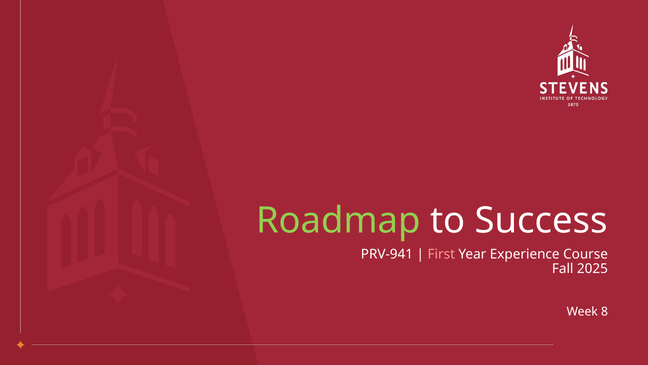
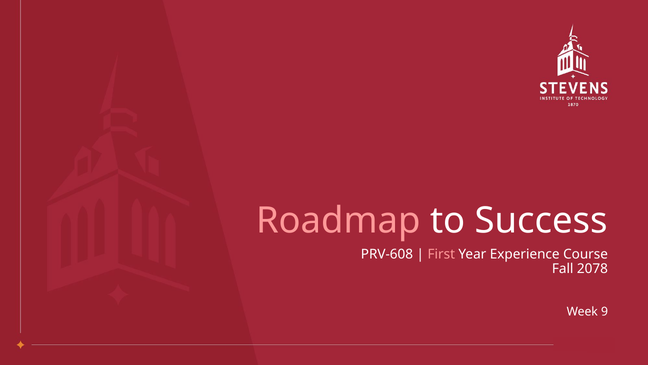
Roadmap colour: light green -> pink (338, 220)
PRV-941: PRV-941 -> PRV-608 (387, 254)
2025: 2025 -> 2078 (592, 268)
8: 8 -> 9 (604, 311)
